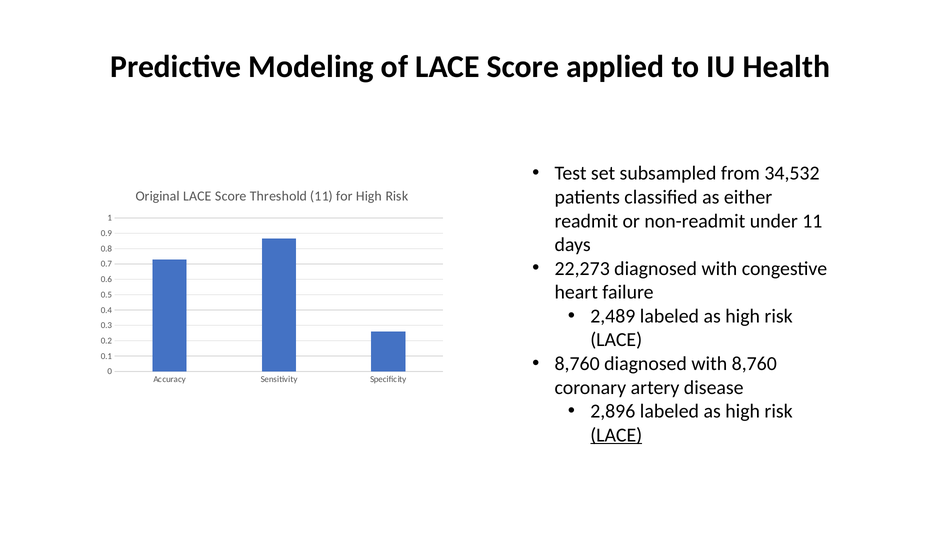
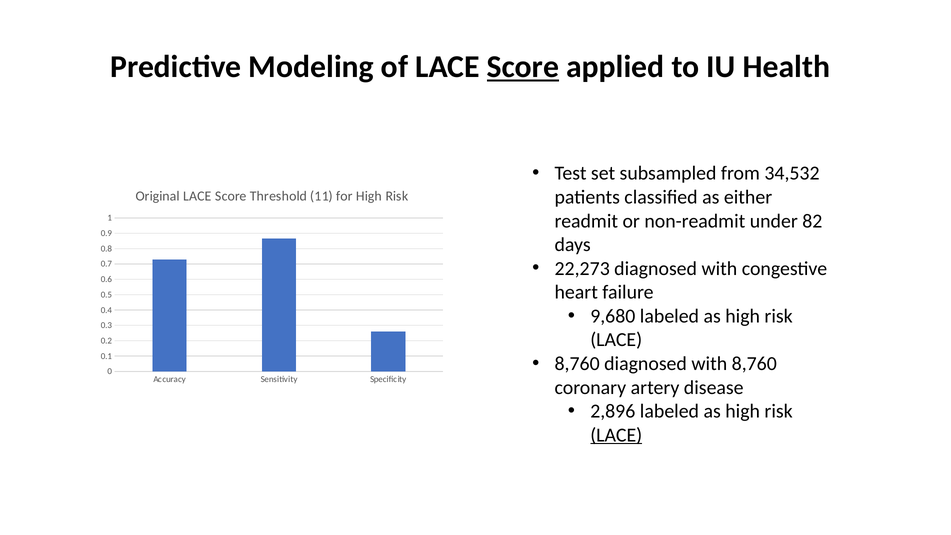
Score underline: none -> present (523, 67)
under 11: 11 -> 82 (812, 221)
2,489: 2,489 -> 9,680 (613, 316)
